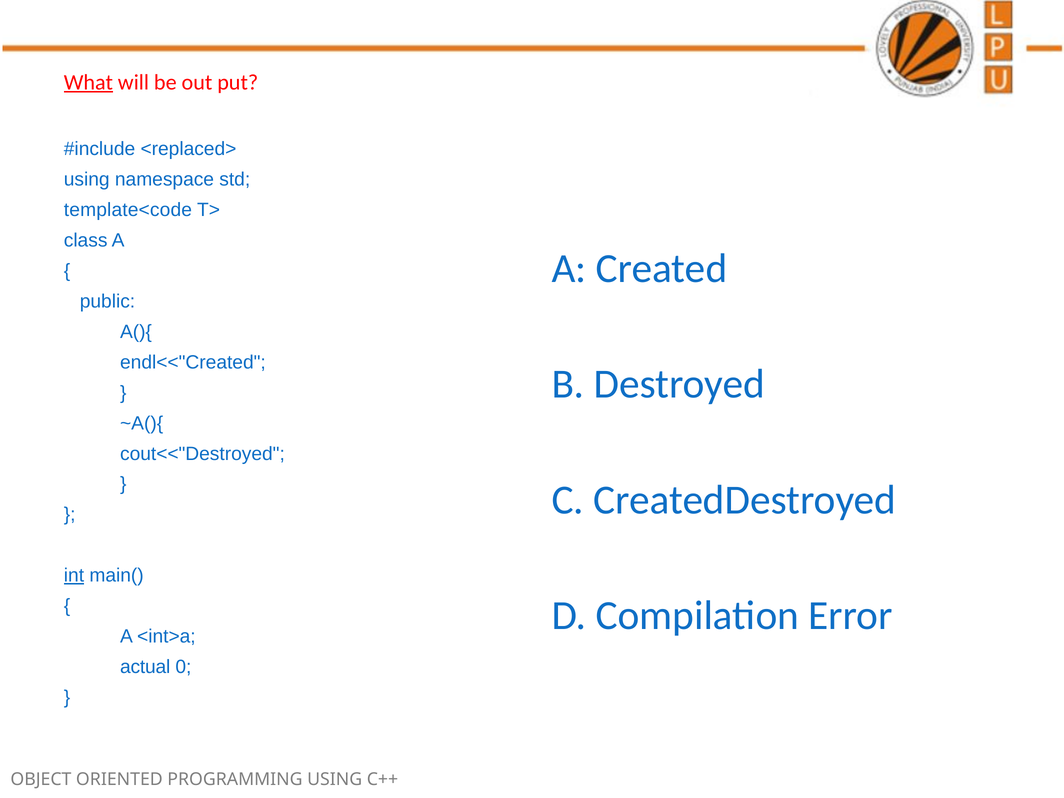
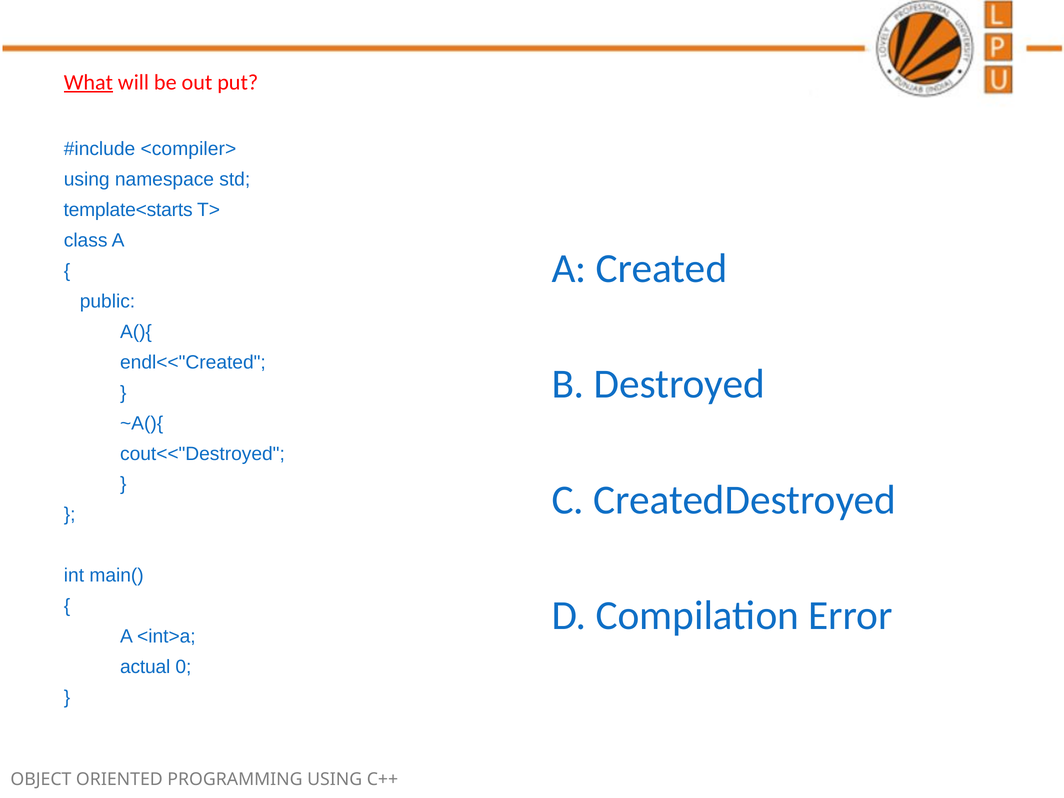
<replaced>: <replaced> -> <compiler> (188, 149)
template<code: template<code -> template<starts (128, 210)
int underline: present -> none (74, 576)
